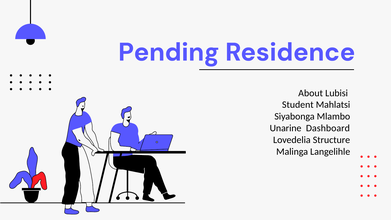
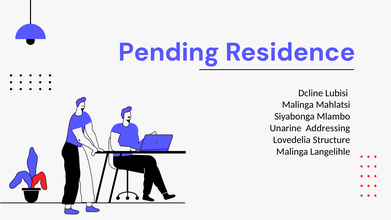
About: About -> Dcline (311, 93)
Student: Student -> Malinga (298, 105)
Dashboard: Dashboard -> Addressing (328, 128)
